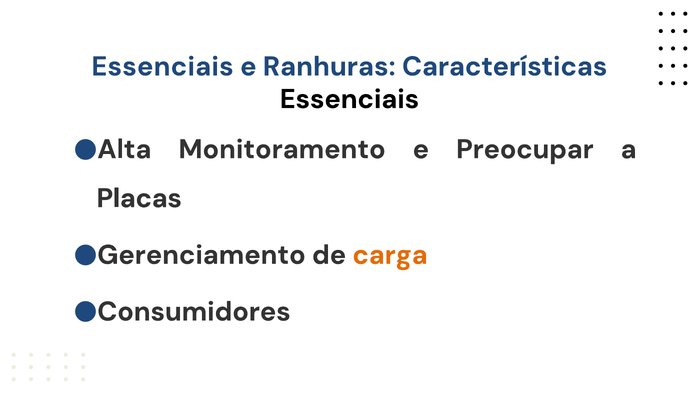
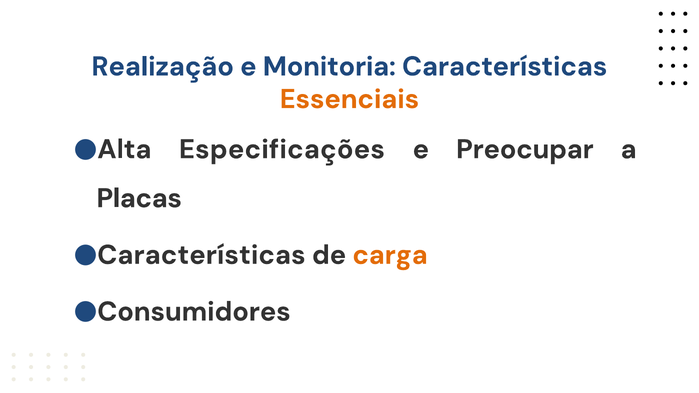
Essenciais: Essenciais -> Realização (163, 66)
Ranhuras: Ranhuras -> Monitoria (329, 66)
Essenciais colour: black -> orange (349, 99)
Monitoramento: Monitoramento -> Especificações (282, 149)
Gerenciamento: Gerenciamento -> Características (201, 255)
